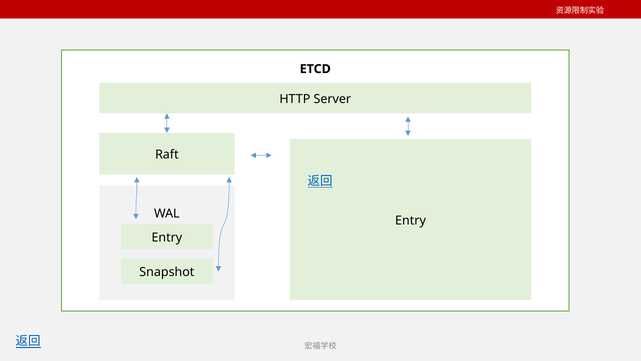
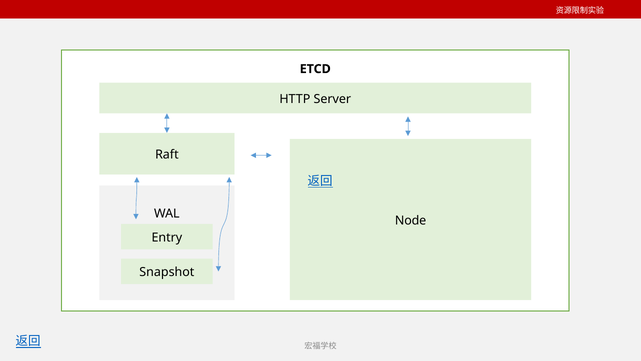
Entry: Entry -> Node (411, 220)
